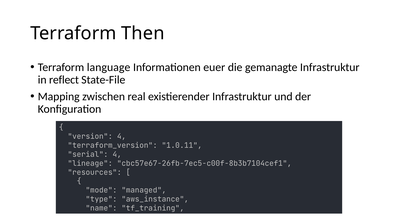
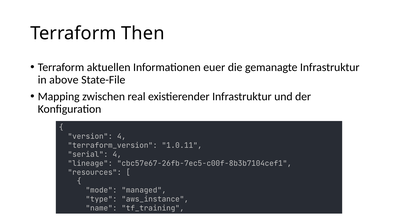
language: language -> aktuellen (109, 67)
reflect: reflect -> above (64, 80)
